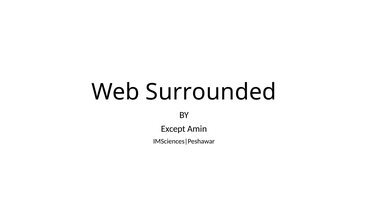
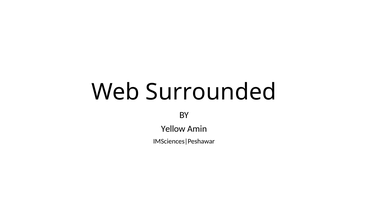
Except: Except -> Yellow (173, 129)
